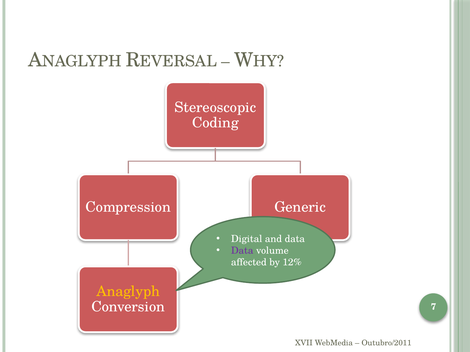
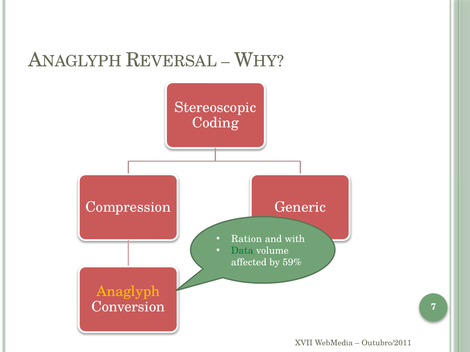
Digital: Digital -> Ration (247, 239)
and data: data -> with (295, 239)
Data colour: purple -> green (242, 251)
12%: 12% -> 59% (292, 263)
